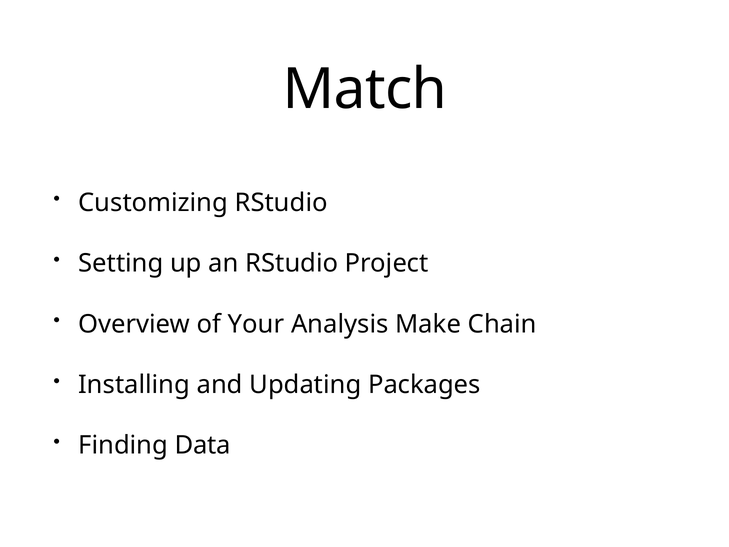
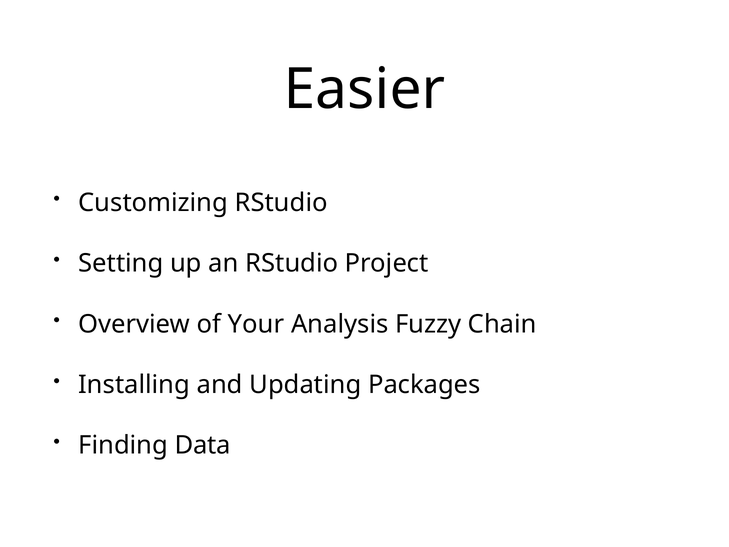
Match: Match -> Easier (364, 89)
Make: Make -> Fuzzy (428, 324)
